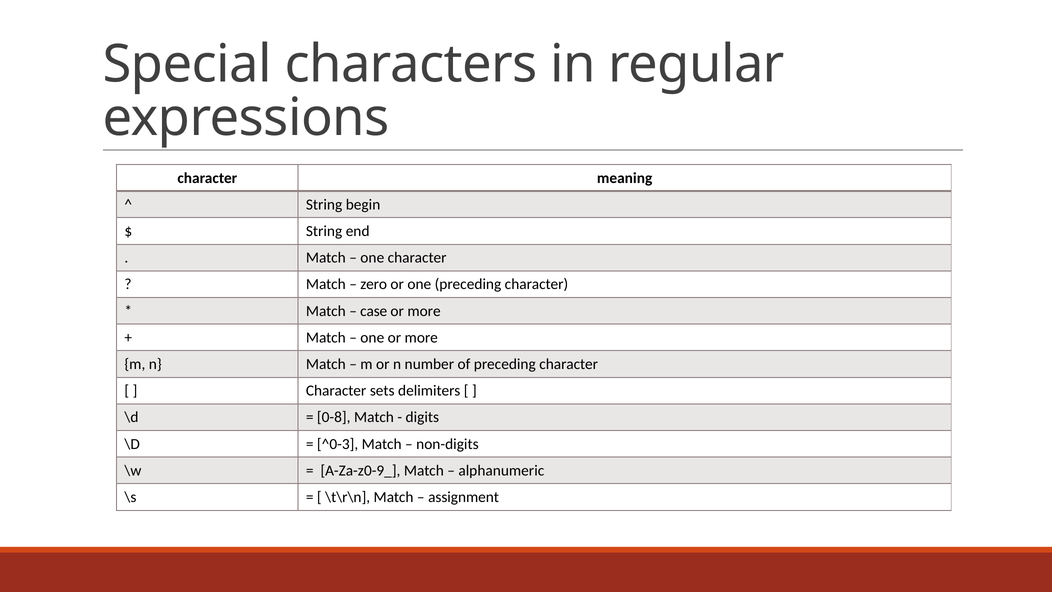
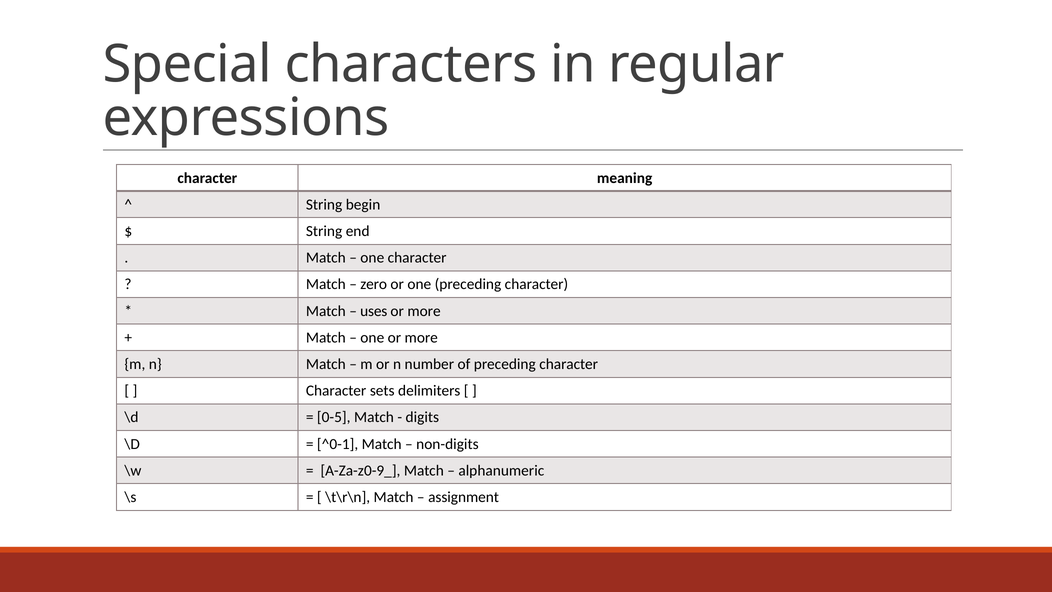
case: case -> uses (374, 311)
0-8: 0-8 -> 0-5 (334, 417)
^0-3: ^0-3 -> ^0-1 (338, 444)
